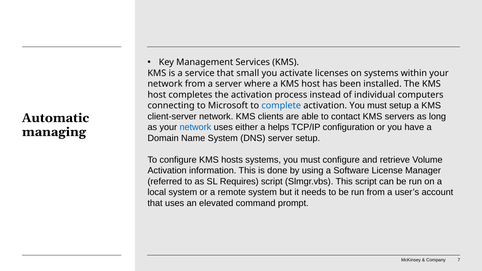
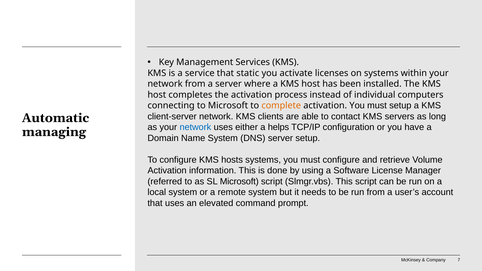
small: small -> static (248, 73)
complete colour: blue -> orange (281, 106)
SL Requires: Requires -> Microsoft (239, 182)
